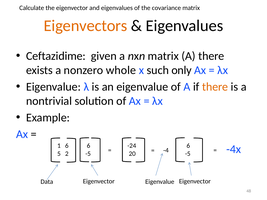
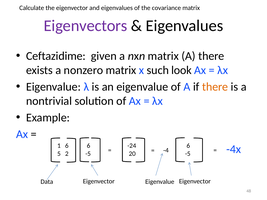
Eigenvectors colour: orange -> purple (85, 26)
nonzero whole: whole -> matrix (121, 70)
only: only -> look (182, 70)
